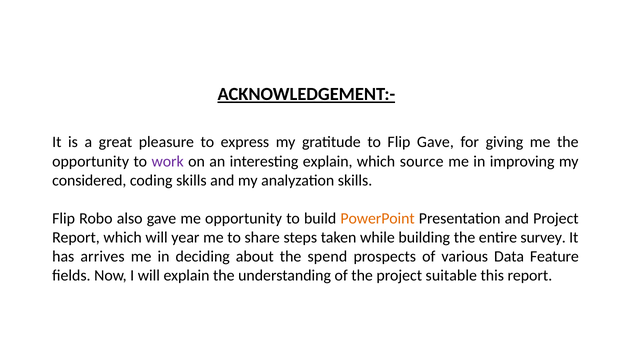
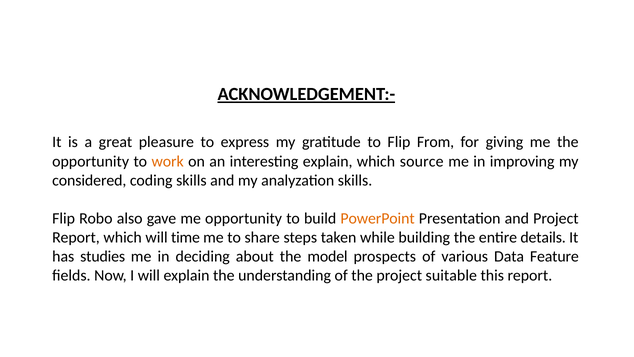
Flip Gave: Gave -> From (436, 142)
work colour: purple -> orange (168, 161)
year: year -> time (185, 237)
survey: survey -> details (543, 237)
arrives: arrives -> studies (103, 256)
spend: spend -> model (328, 256)
